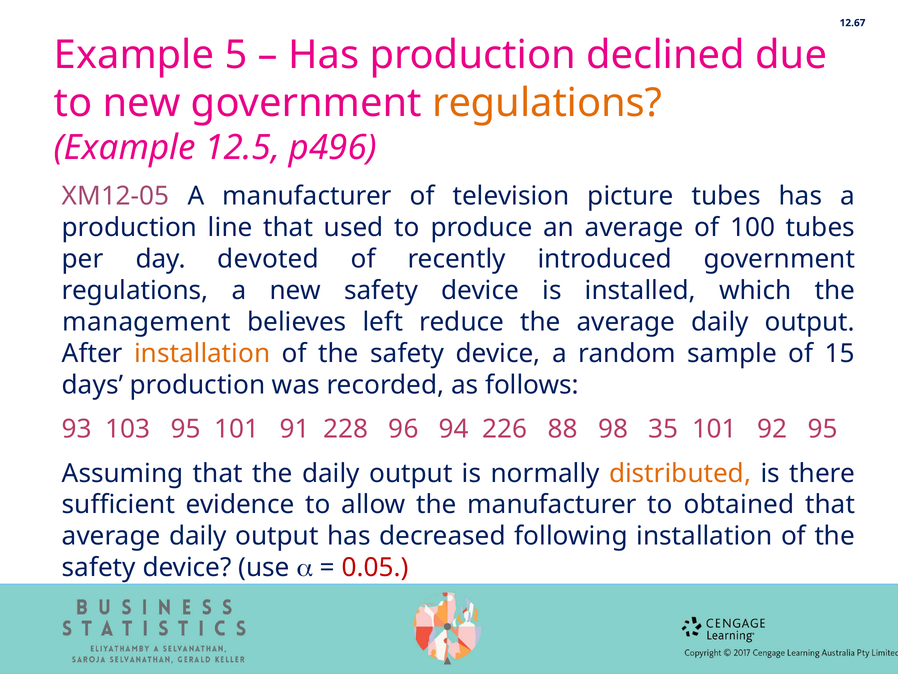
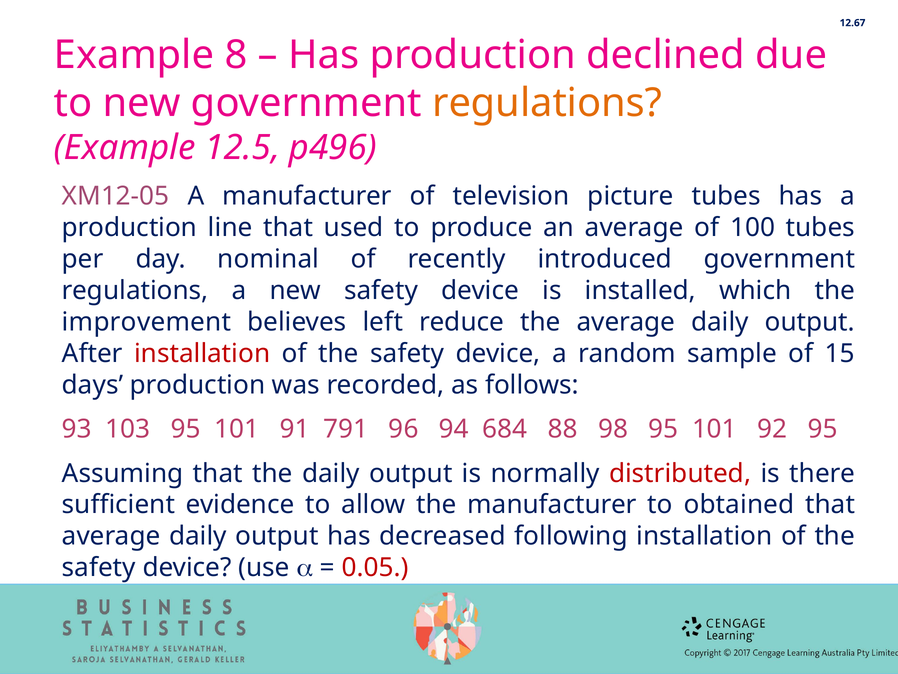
5: 5 -> 8 (236, 55)
devoted: devoted -> nominal (268, 259)
management: management -> improvement (147, 322)
installation colour: orange -> red (202, 353)
228: 228 -> 791 (346, 429)
226: 226 -> 684 (505, 429)
98 35: 35 -> 95 (663, 429)
distributed colour: orange -> red (680, 473)
